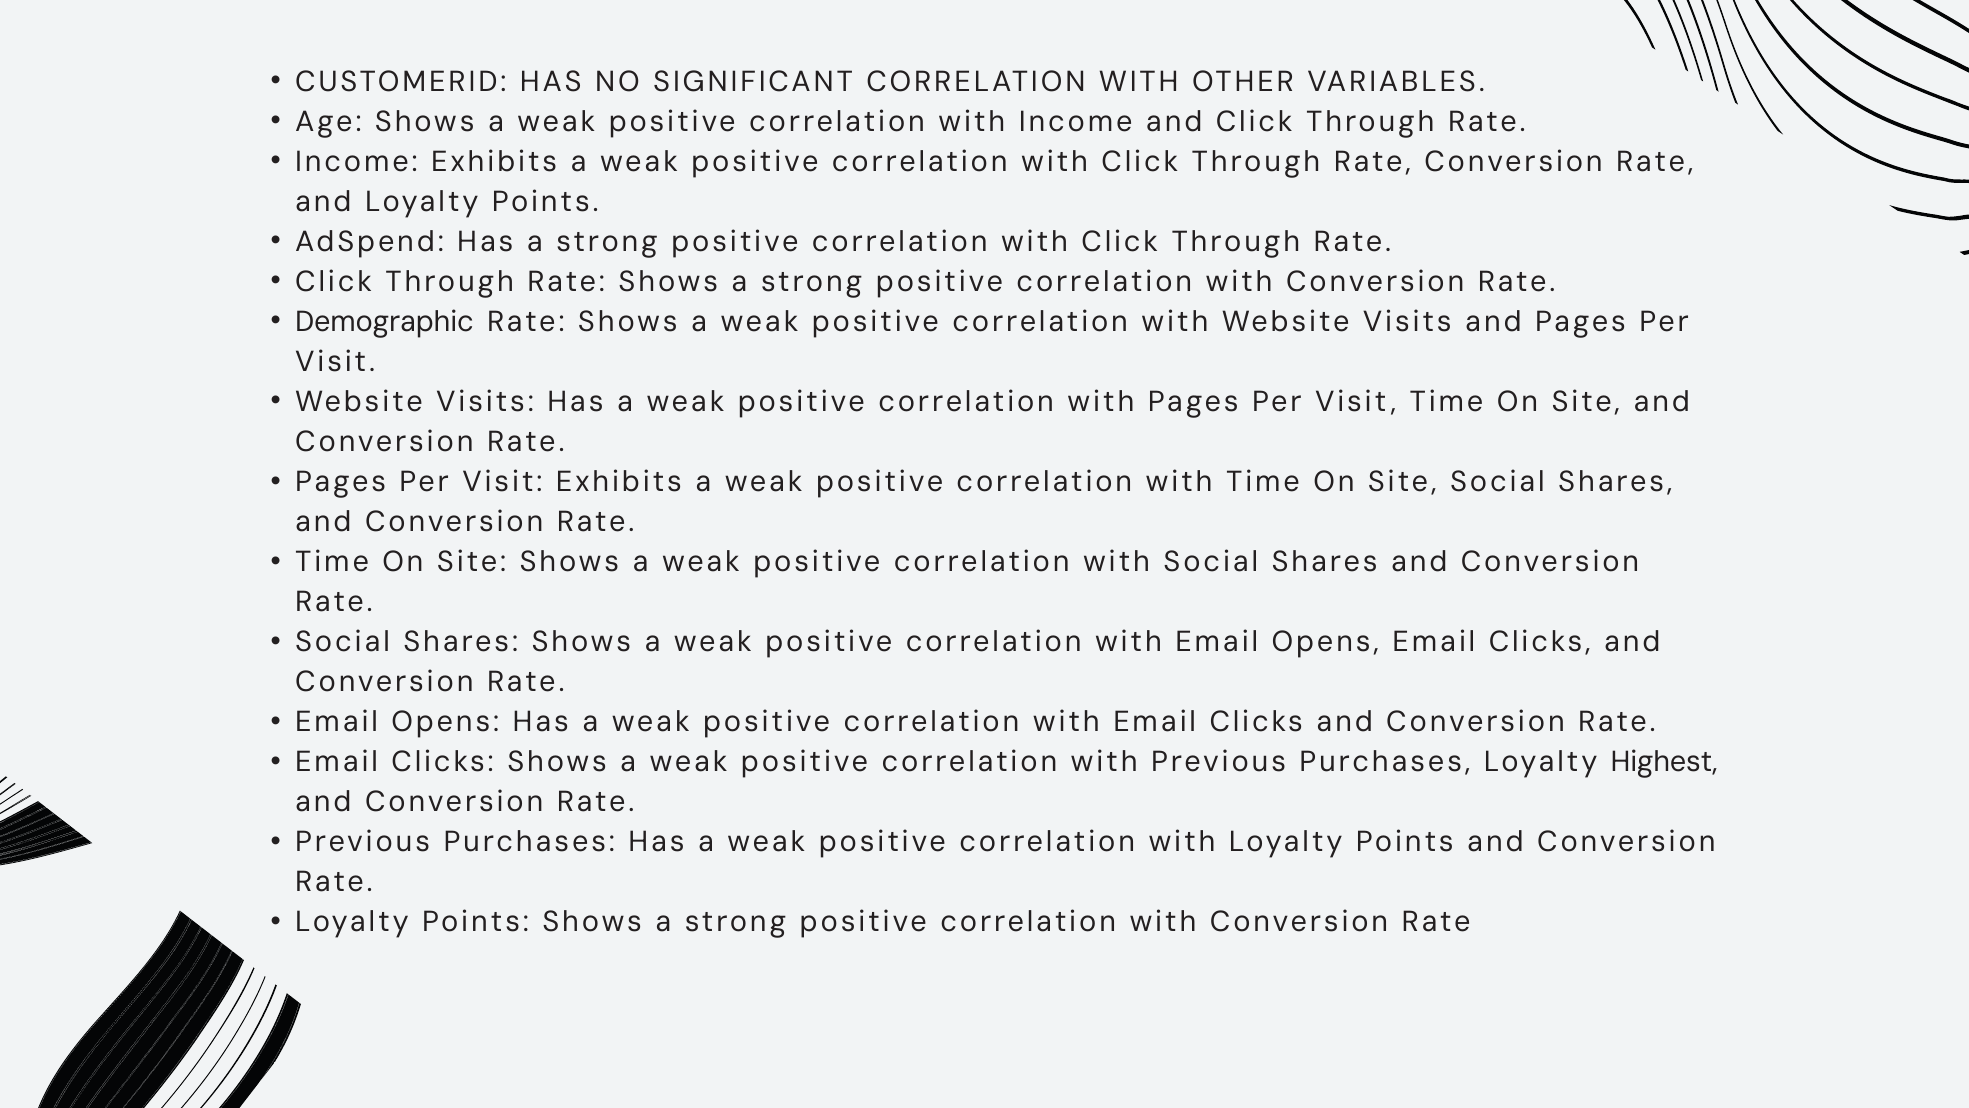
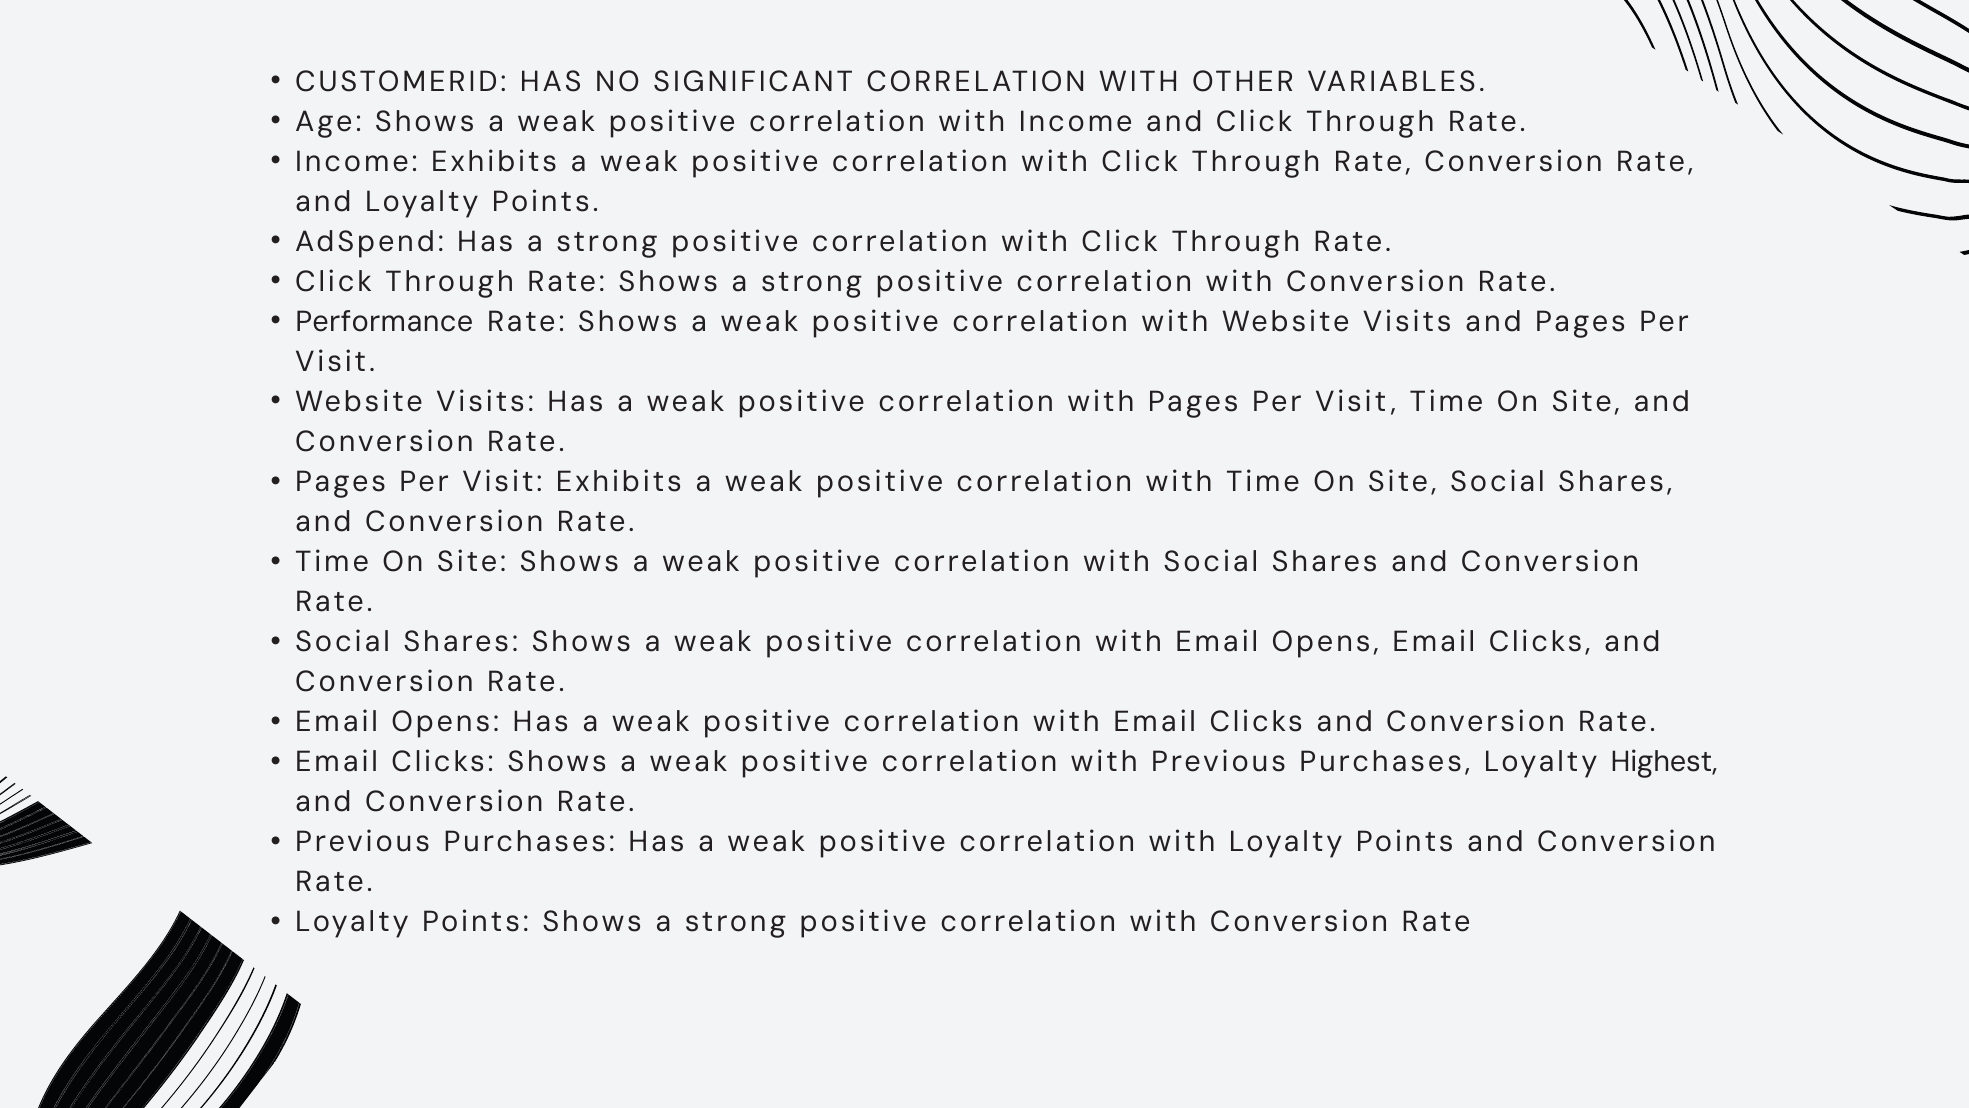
Demographic: Demographic -> Performance (384, 322)
